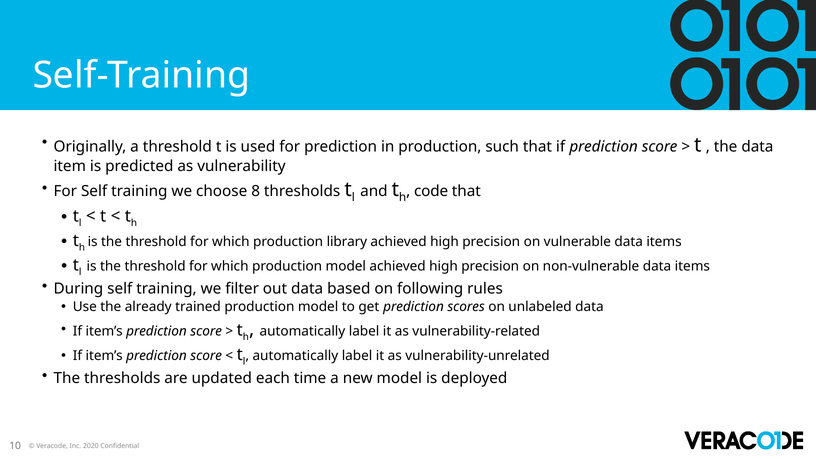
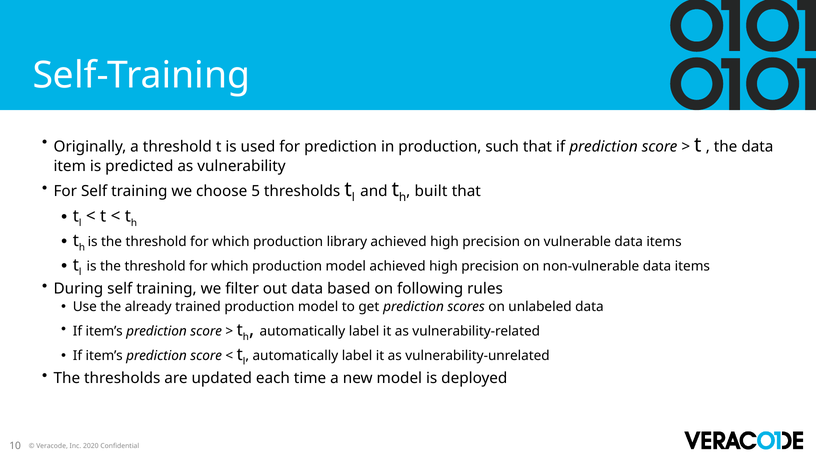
8: 8 -> 5 (256, 191)
code: code -> built (431, 191)
